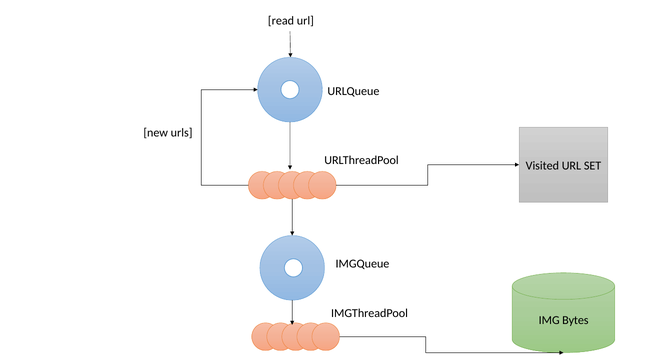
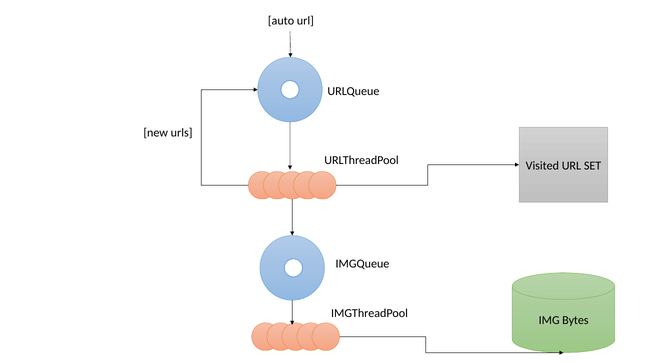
read: read -> auto (281, 21)
